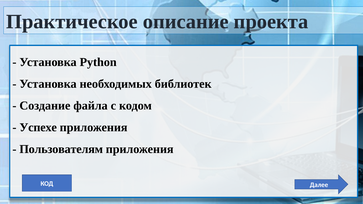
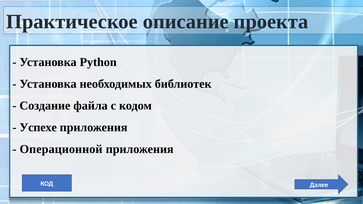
Пользователям: Пользователям -> Операционной (61, 149)
